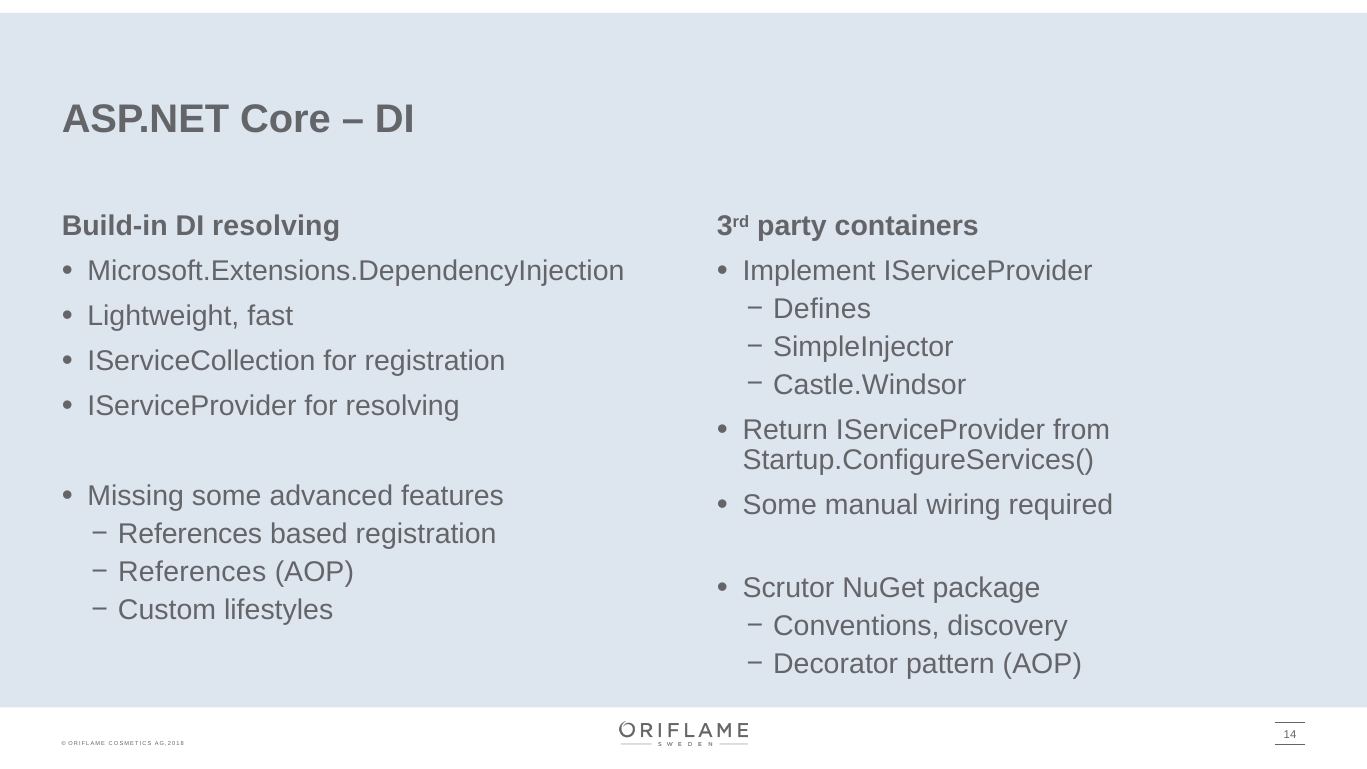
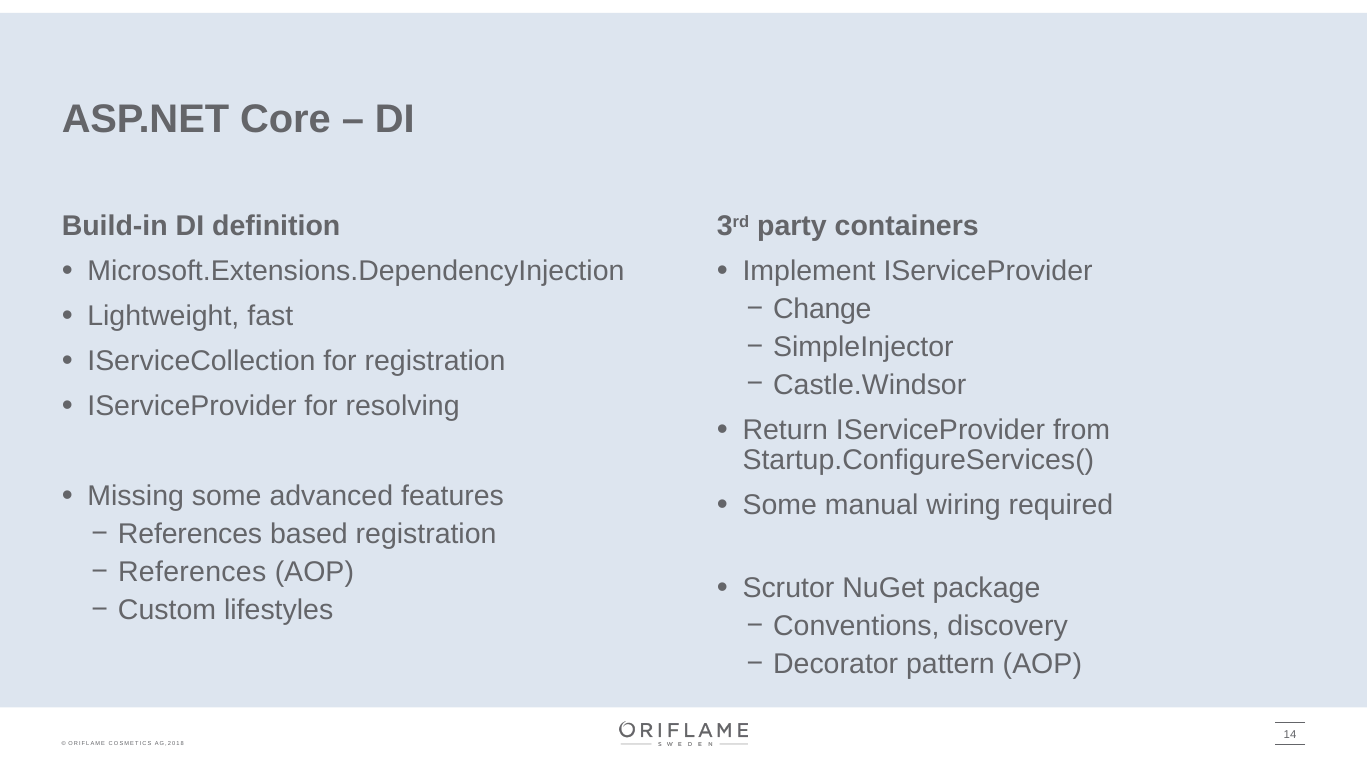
DI resolving: resolving -> definition (276, 226)
Defines: Defines -> Change (822, 309)
